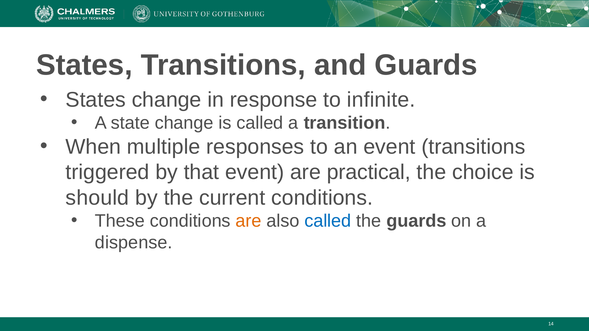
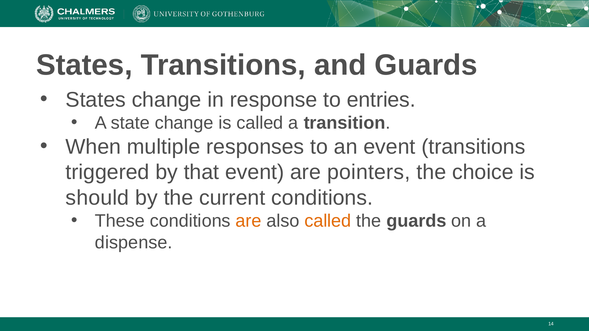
infinite: infinite -> entries (381, 100)
practical: practical -> pointers (369, 172)
called colour: blue -> orange (328, 221)
